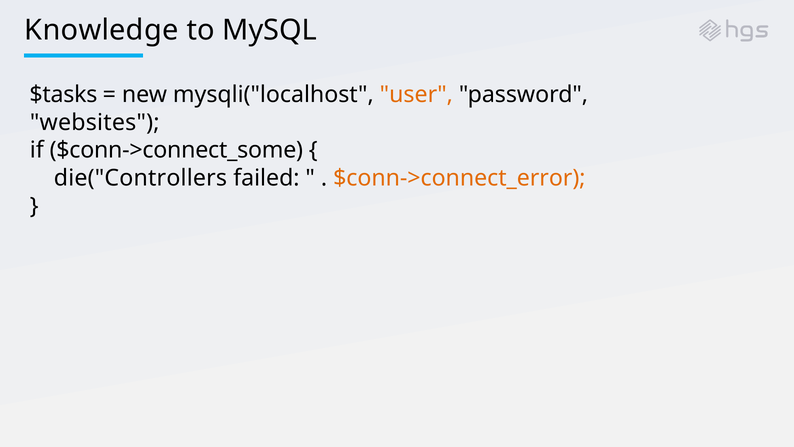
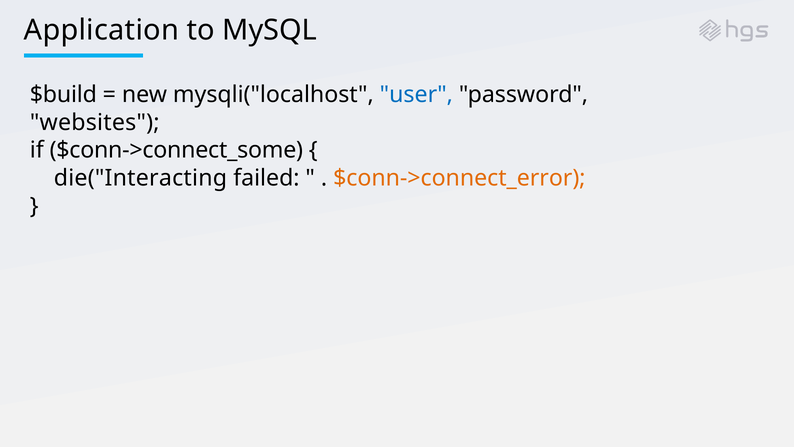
Knowledge: Knowledge -> Application (101, 30)
$tasks: $tasks -> $build (63, 94)
user colour: orange -> blue (416, 94)
die("Controllers: die("Controllers -> die("Interacting (140, 178)
